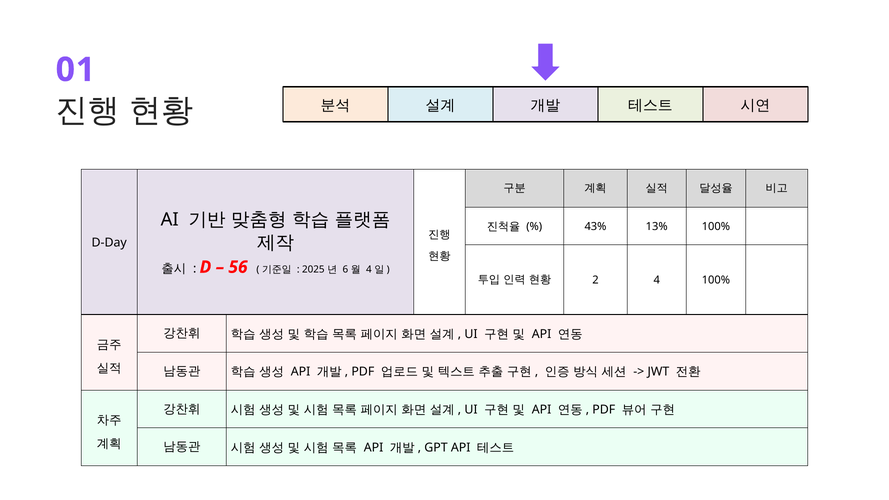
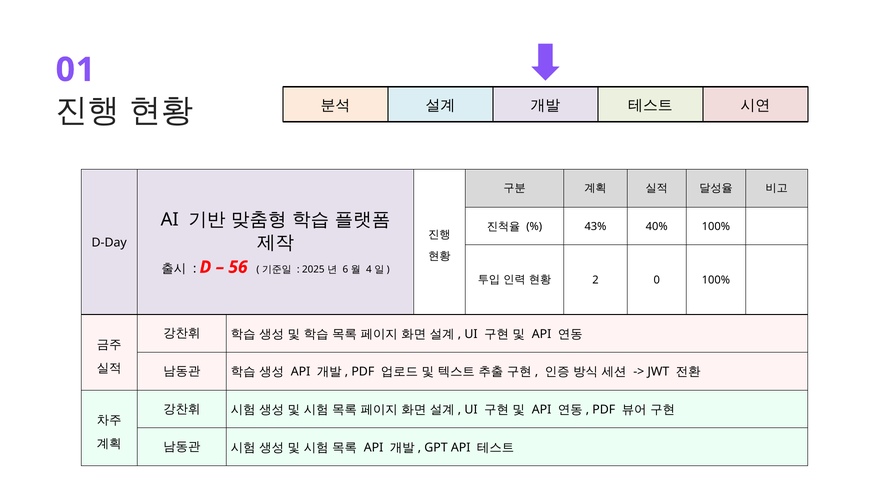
13%: 13% -> 40% (657, 227)
2 4: 4 -> 0 (657, 280)
